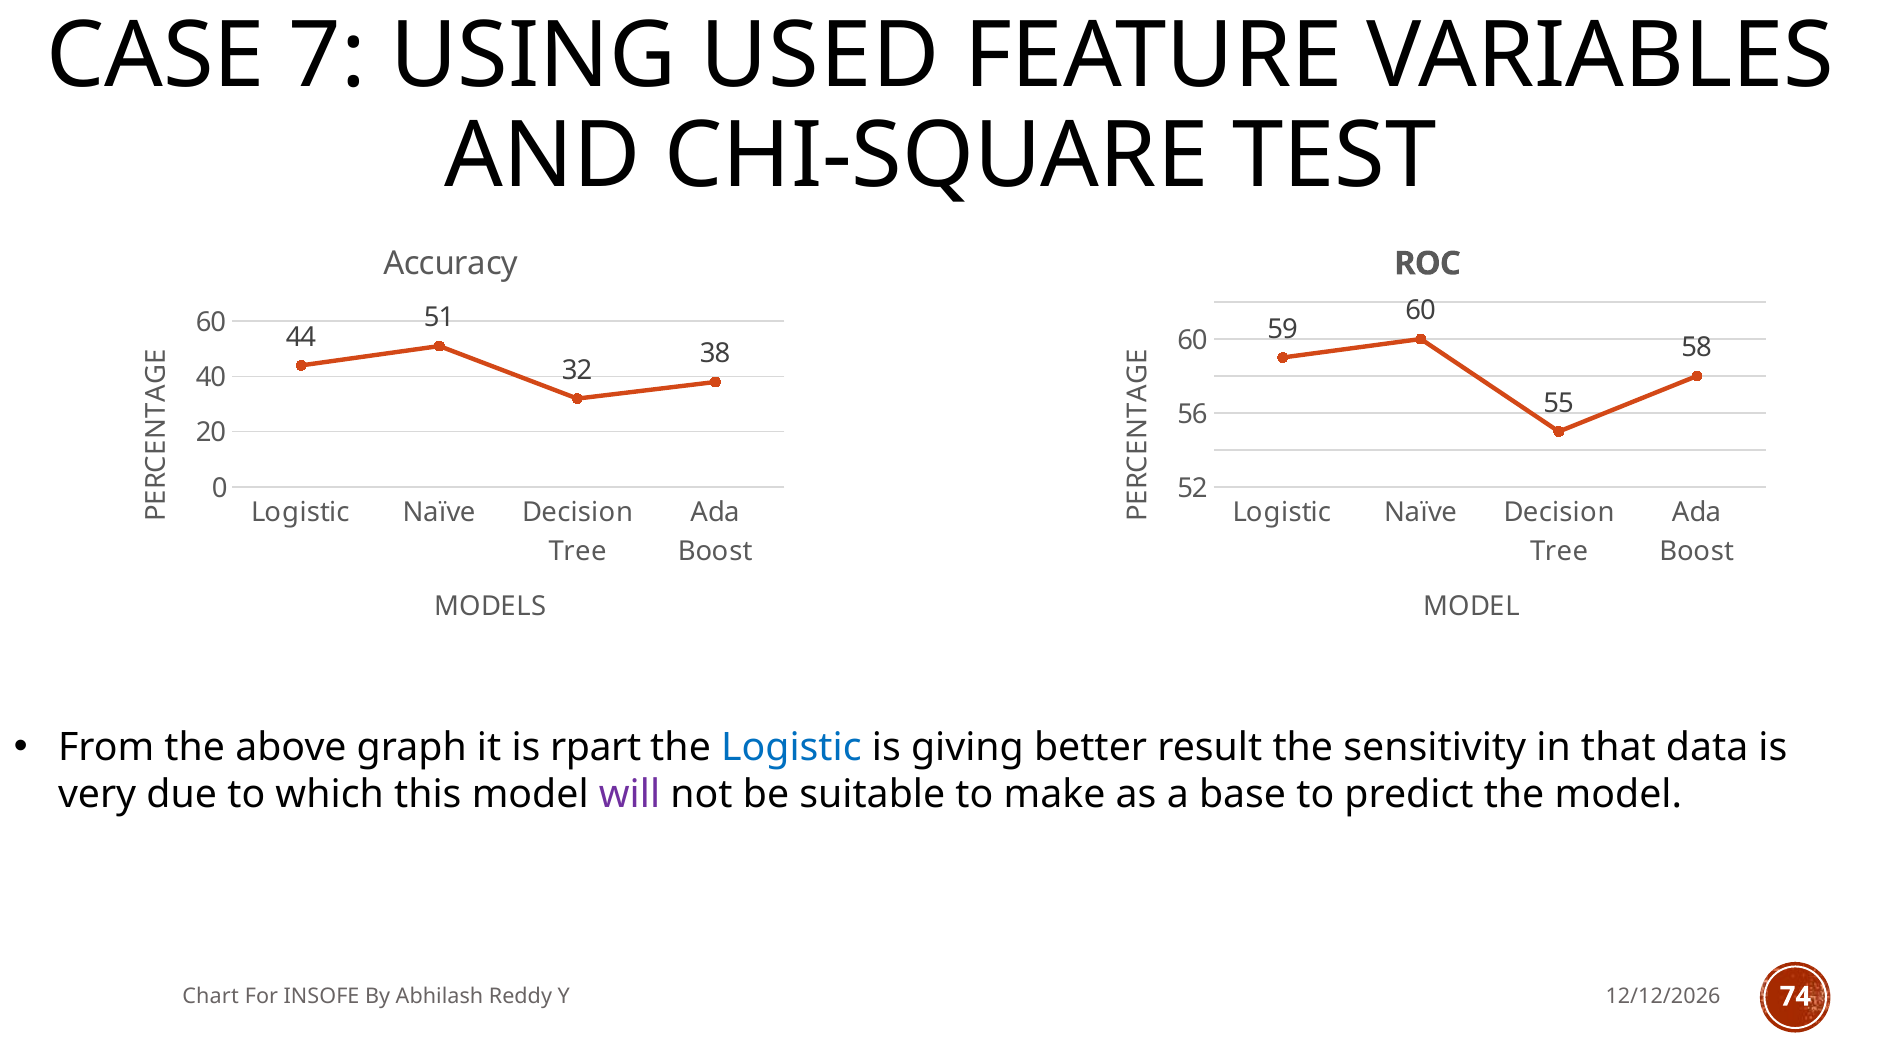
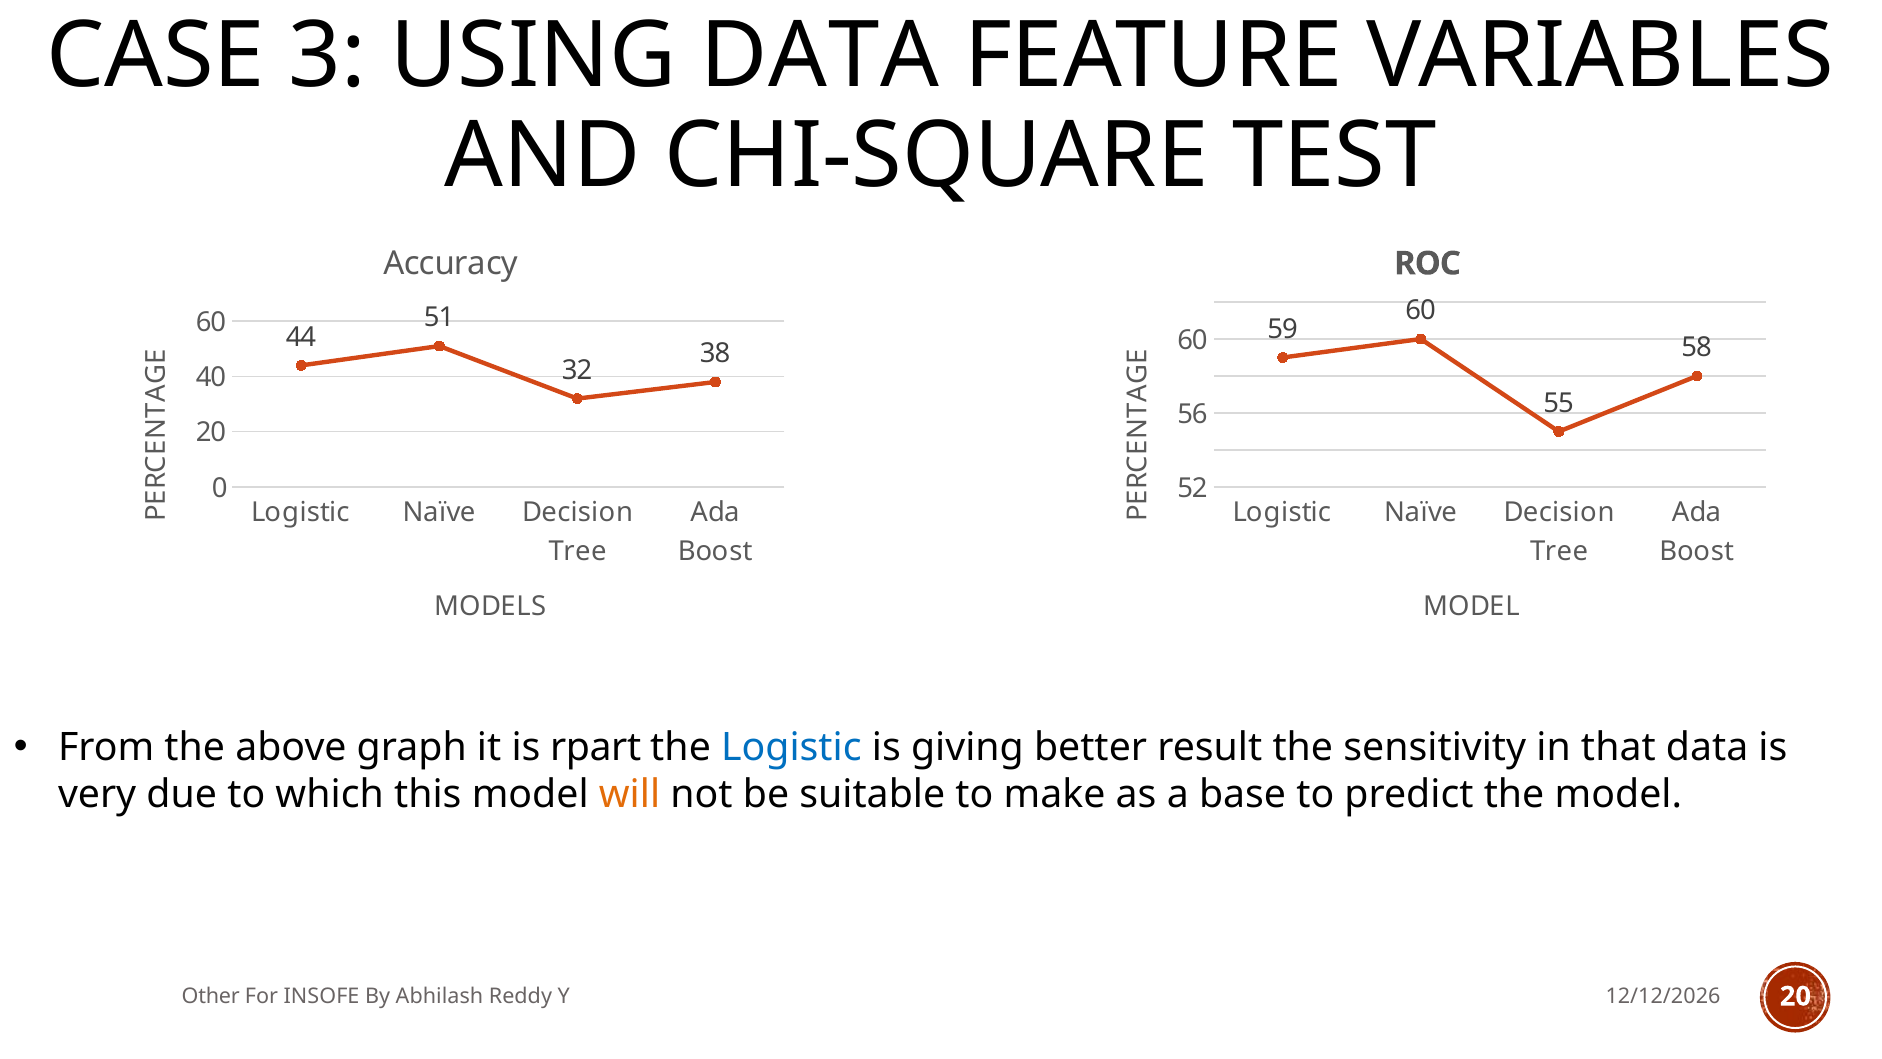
7: 7 -> 3 (328, 56)
USING USED: USED -> DATA (820, 56)
will colour: purple -> orange (629, 795)
Chart: Chart -> Other (211, 996)
Y 74: 74 -> 20 (1795, 996)
